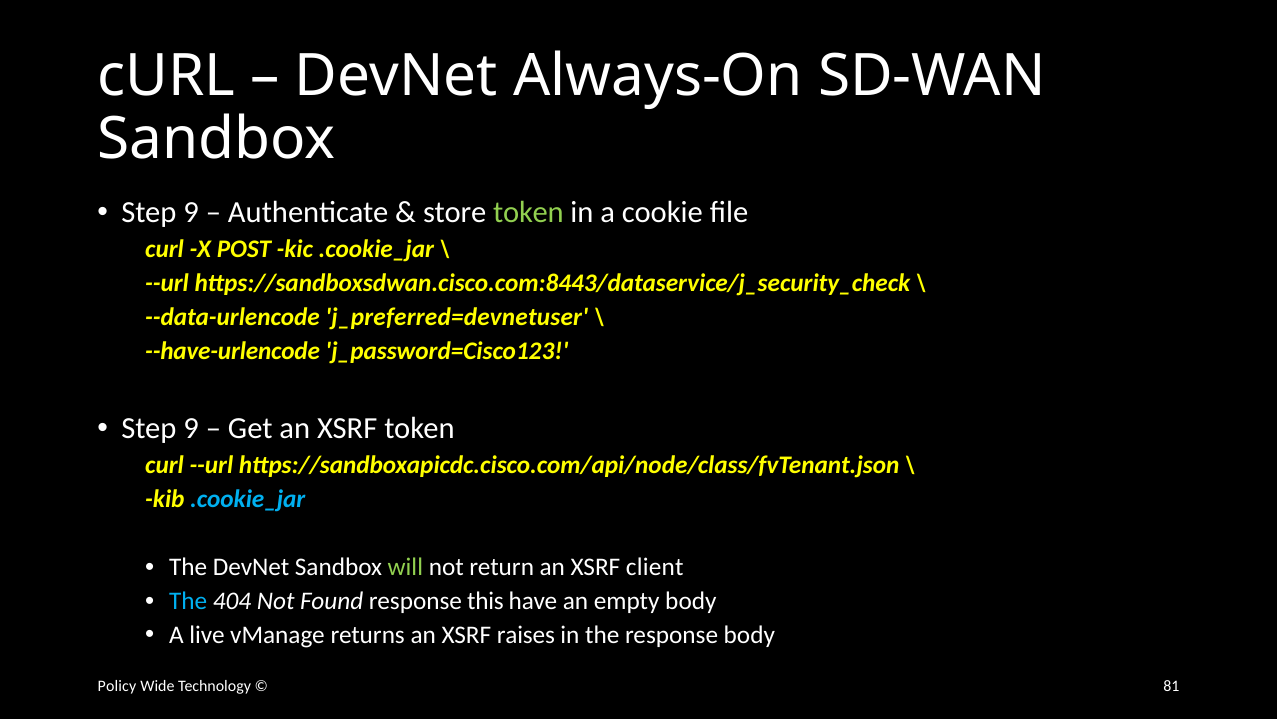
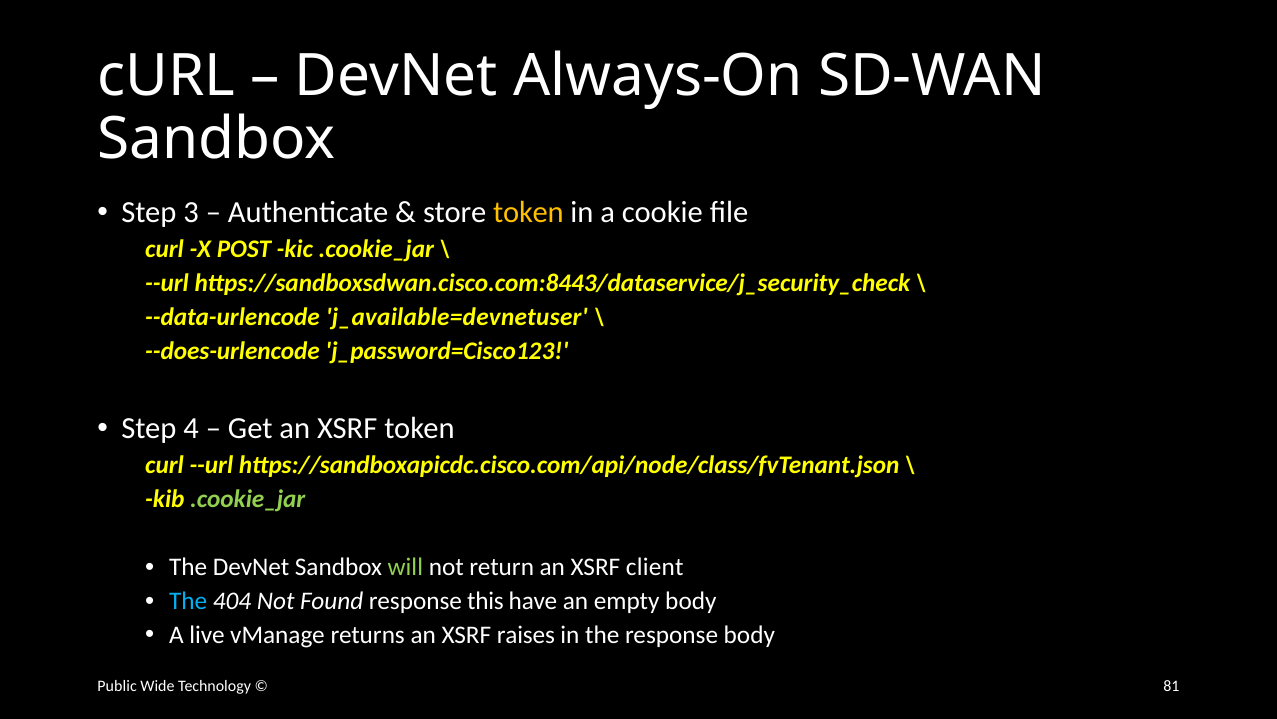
9: 9 -> 3 (191, 212)
token colour: light green -> yellow (528, 212)
j_preferred=devnetuser: j_preferred=devnetuser -> j_available=devnetuser (457, 317)
--have-urlencode: --have-urlencode -> --does-urlencode (233, 351)
9: 9 -> 4 (191, 428)
.cookie_jar colour: light blue -> light green (248, 499)
Policy: Policy -> Public (117, 686)
